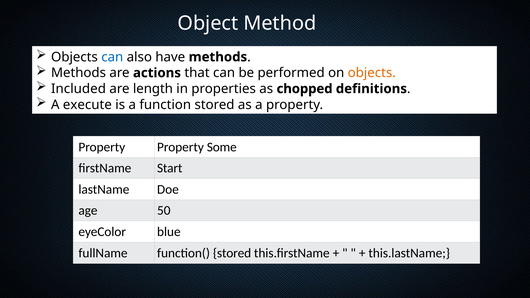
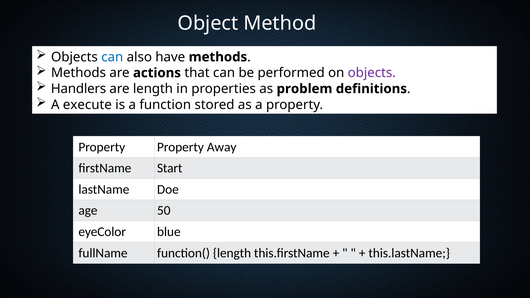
objects colour: orange -> purple (372, 73)
Included: Included -> Handlers (79, 89)
chopped: chopped -> problem (304, 89)
Some: Some -> Away (222, 147)
function( stored: stored -> length (232, 253)
